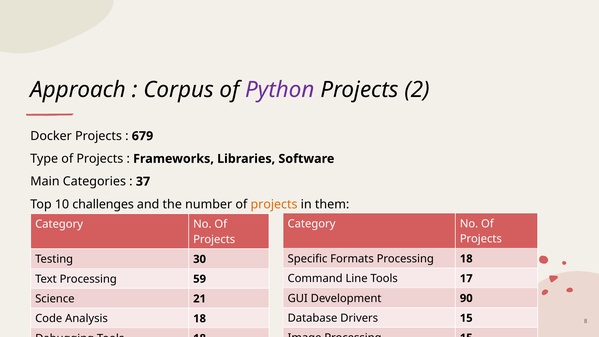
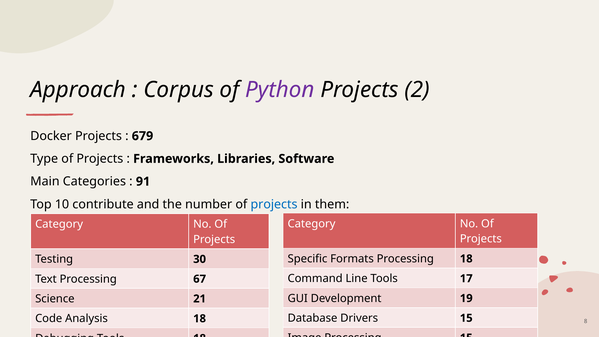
37: 37 -> 91 (143, 181)
challenges: challenges -> contribute (103, 204)
projects colour: orange -> blue (274, 204)
59: 59 -> 67 (200, 279)
90: 90 -> 19 (466, 298)
